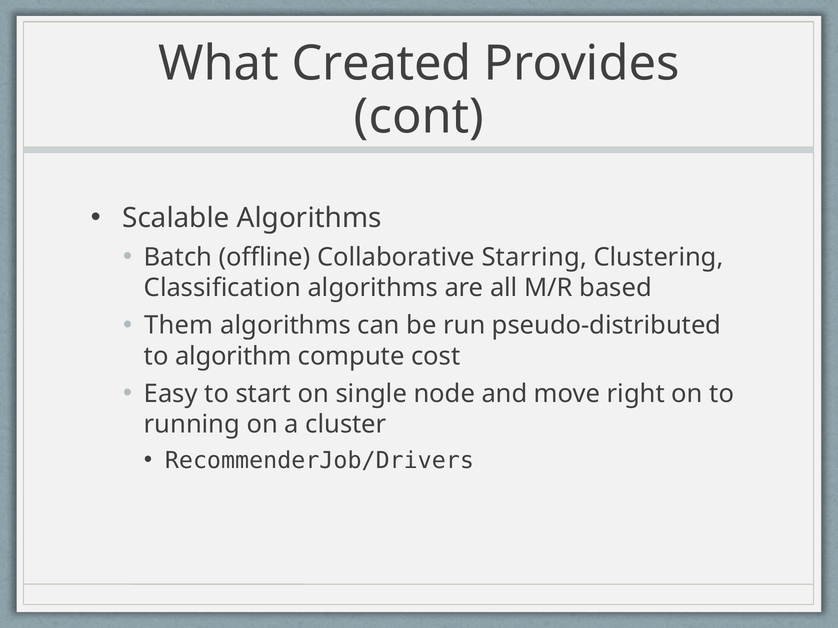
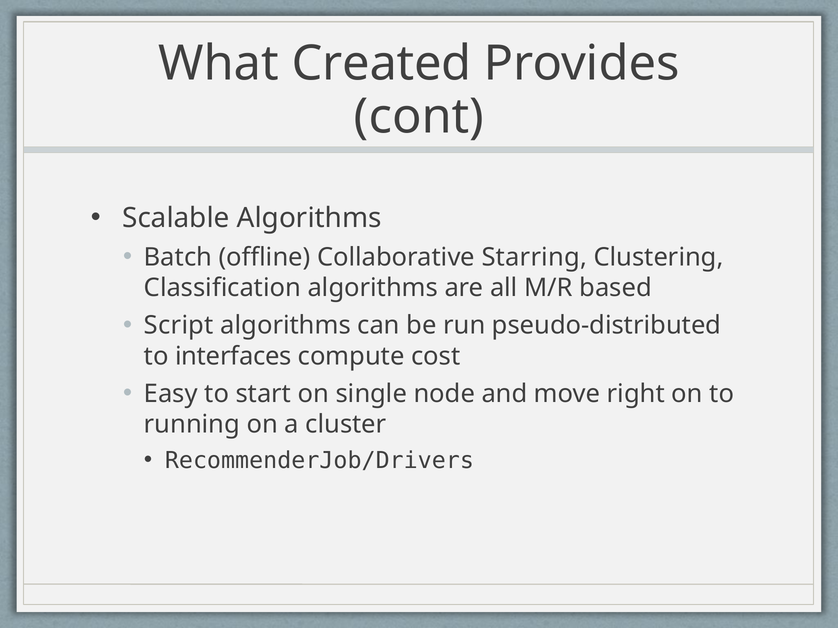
Them: Them -> Script (179, 326)
algorithm: algorithm -> interfaces (233, 356)
